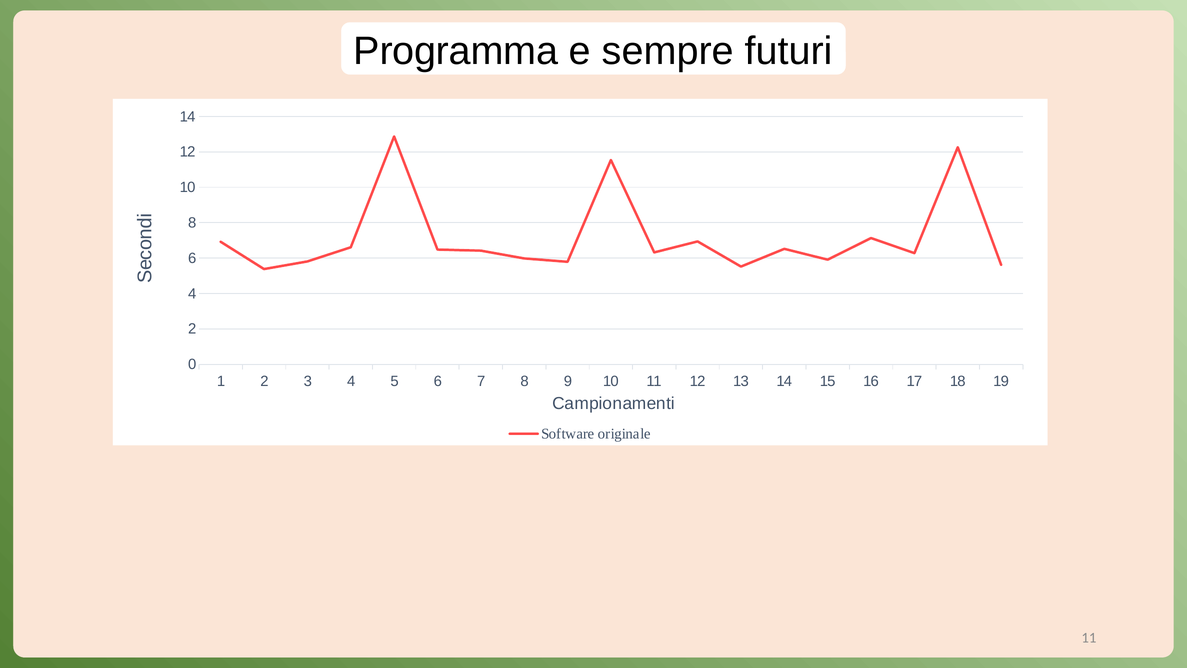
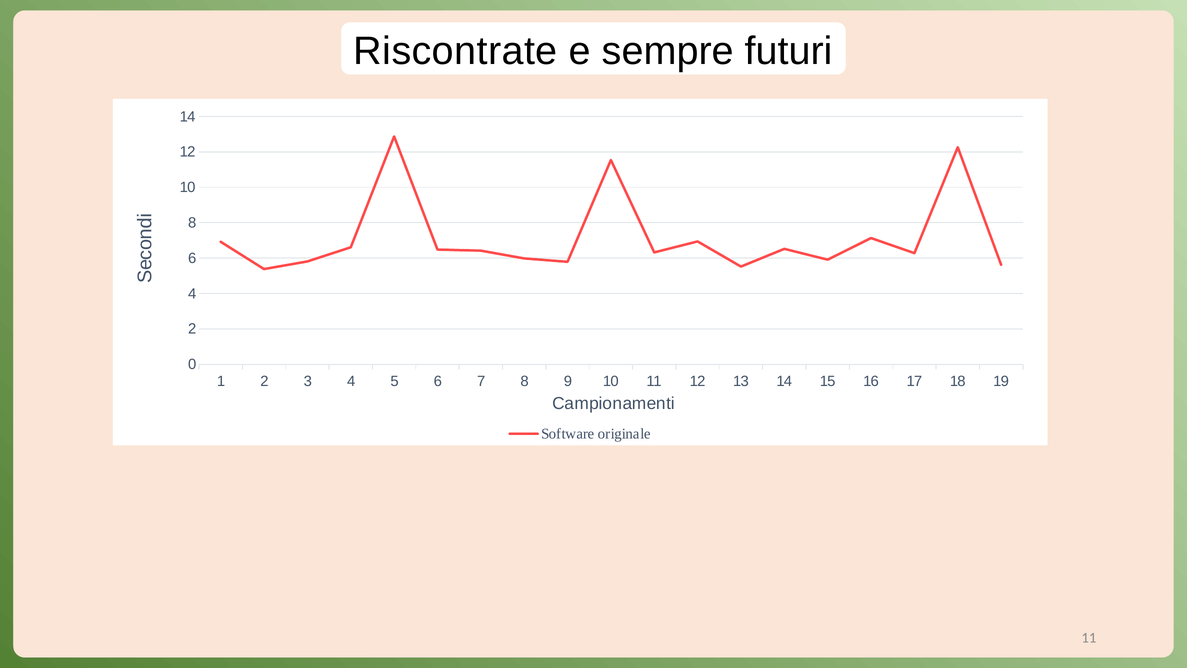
Programma: Programma -> Riscontrate (455, 51)
